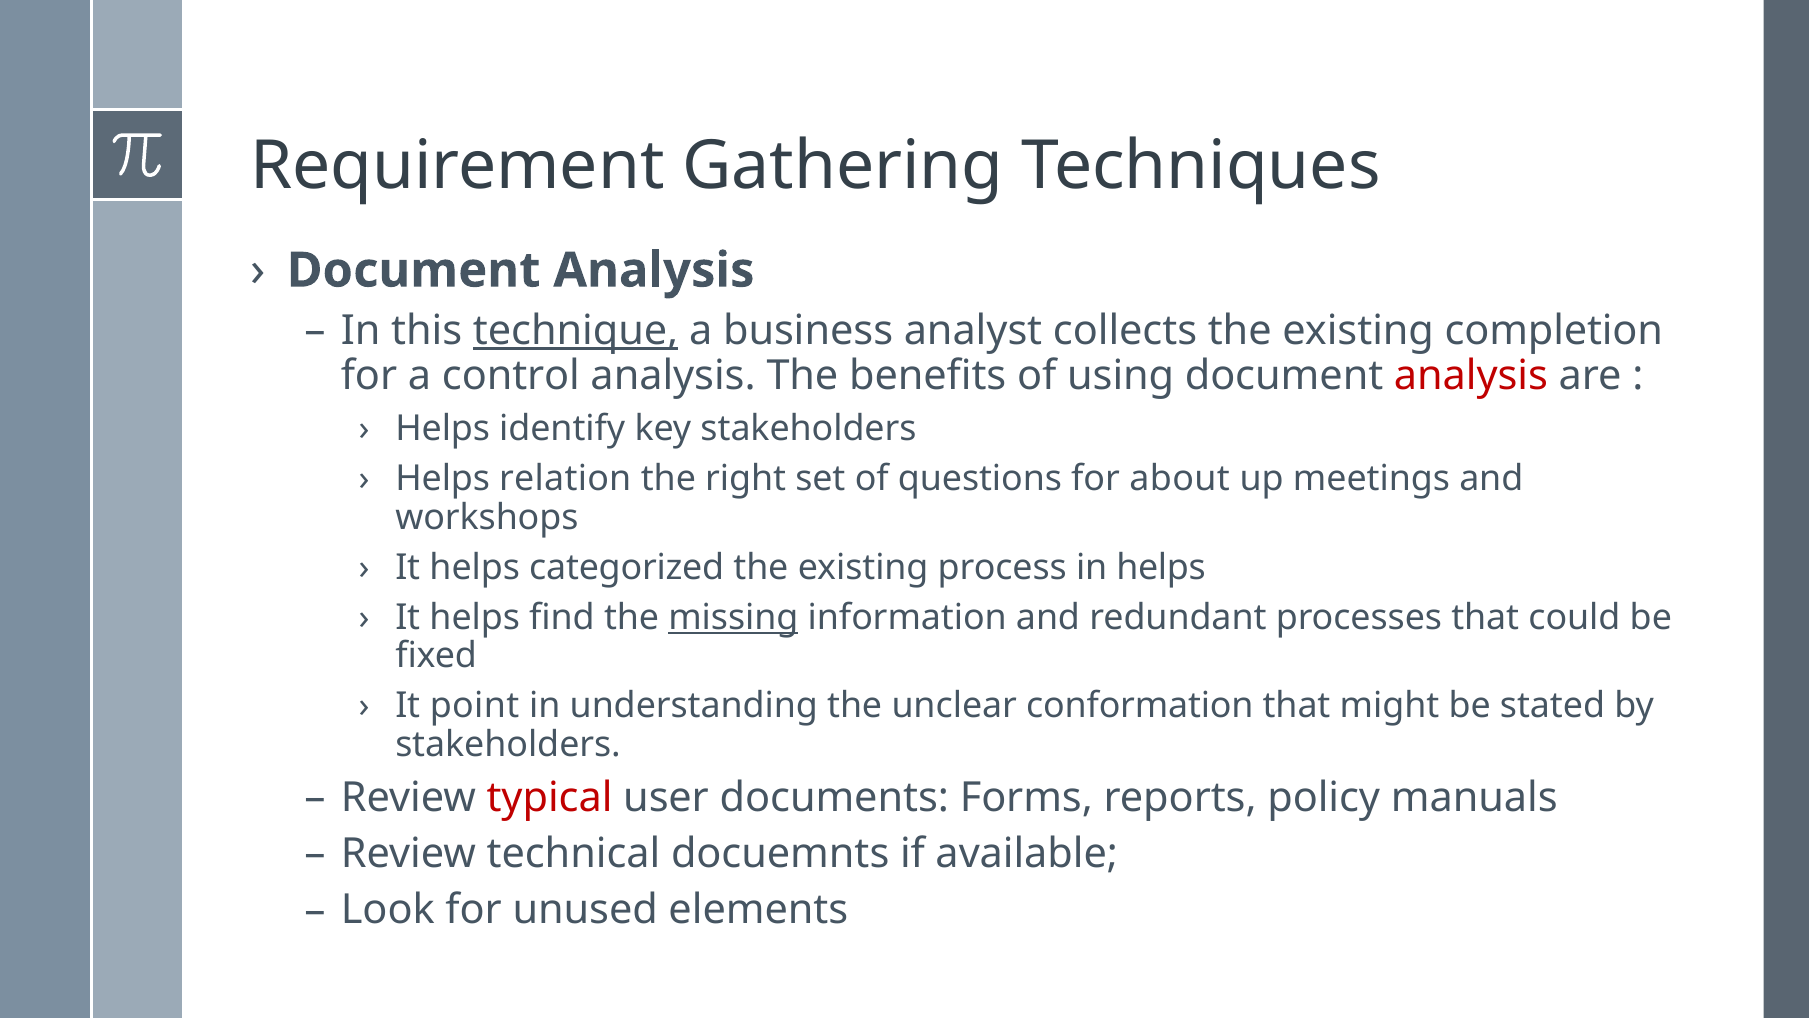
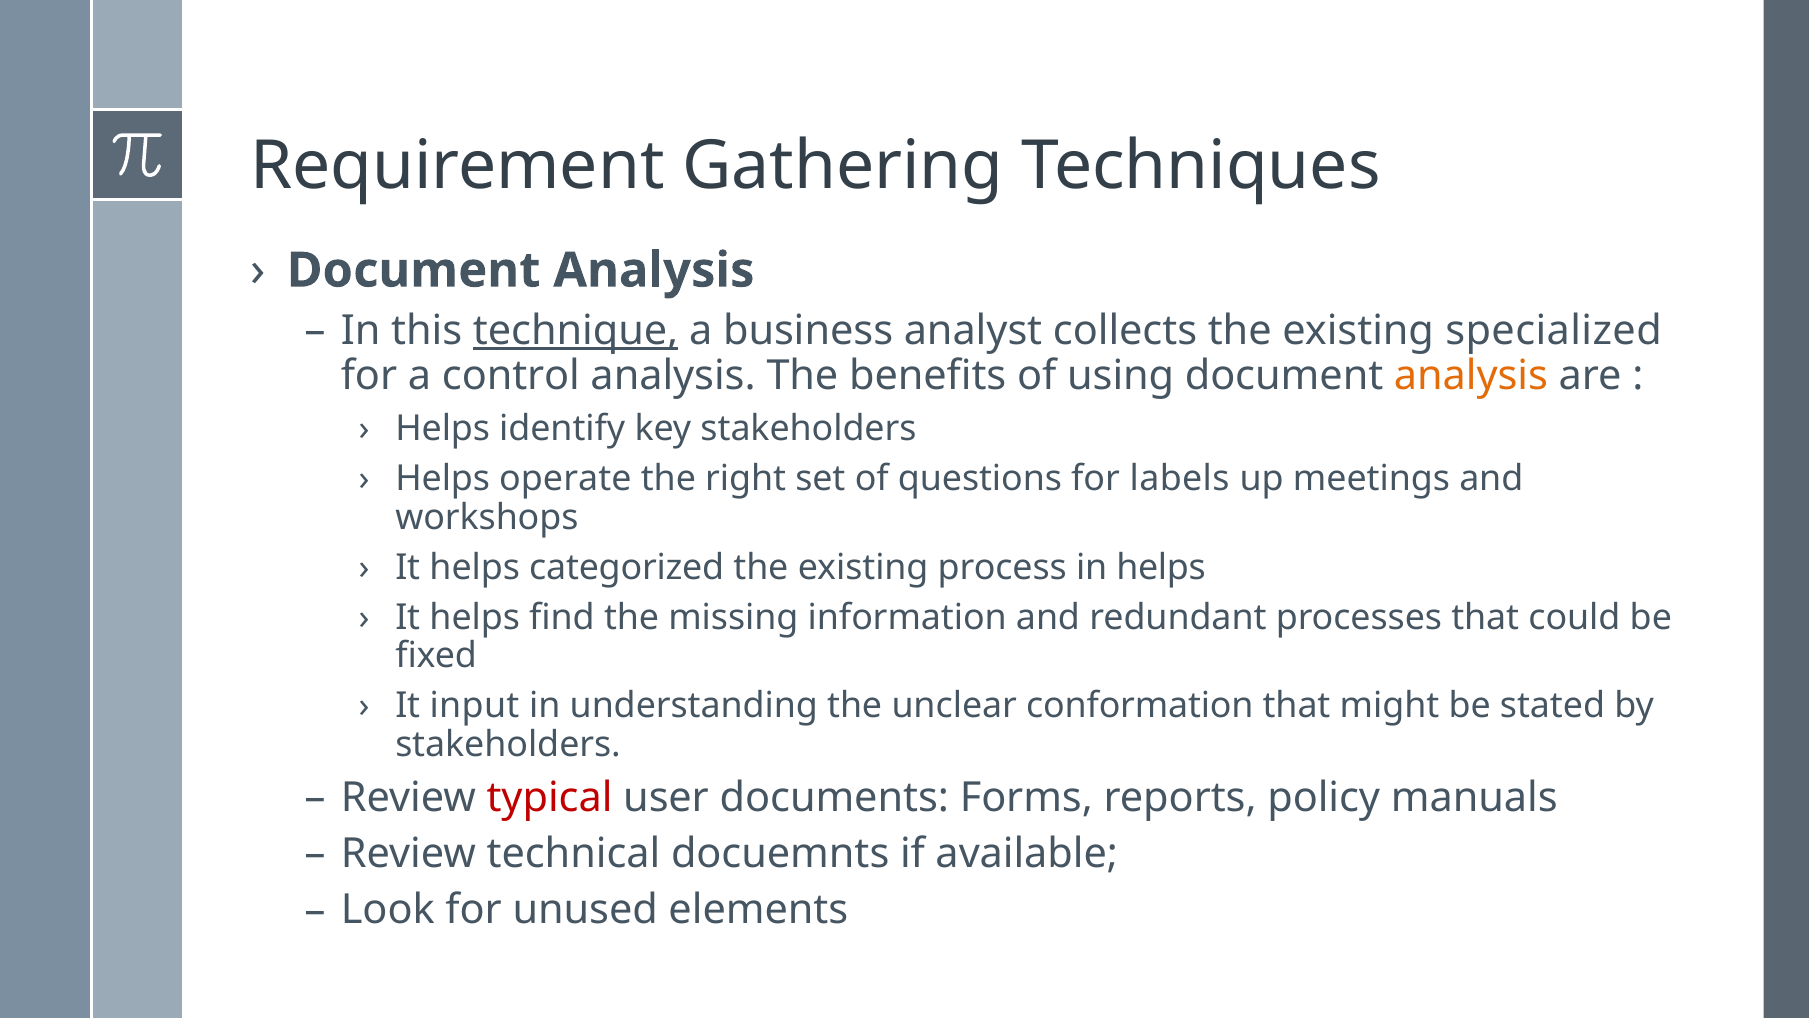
completion: completion -> specialized (1554, 331)
analysis colour: red -> orange (1471, 375)
relation: relation -> operate (565, 479)
about: about -> labels (1180, 479)
missing underline: present -> none (733, 617)
point: point -> input (474, 706)
